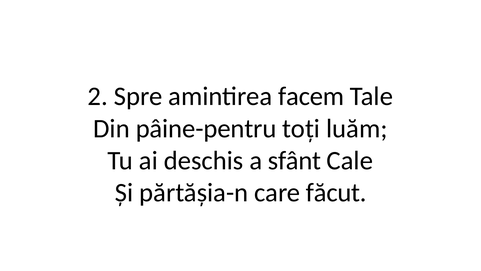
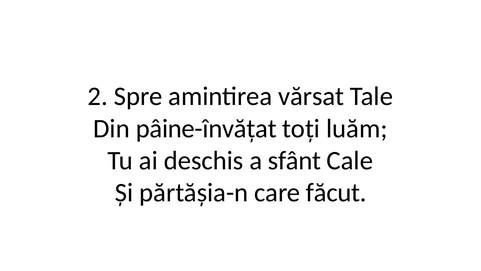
facem: facem -> vărsat (311, 96)
pâine-pentru: pâine-pentru -> pâine-învățat (206, 128)
